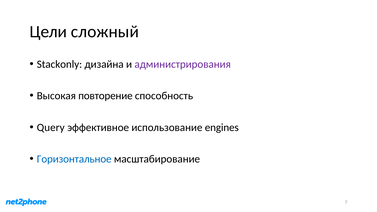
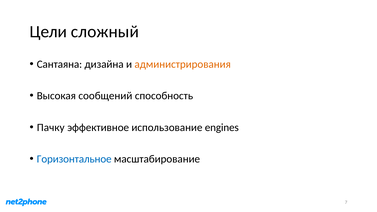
Stackonly: Stackonly -> Сантаяна (59, 64)
администрирования colour: purple -> orange (183, 64)
повторение: повторение -> сообщений (105, 96)
Query: Query -> Пачку (51, 127)
